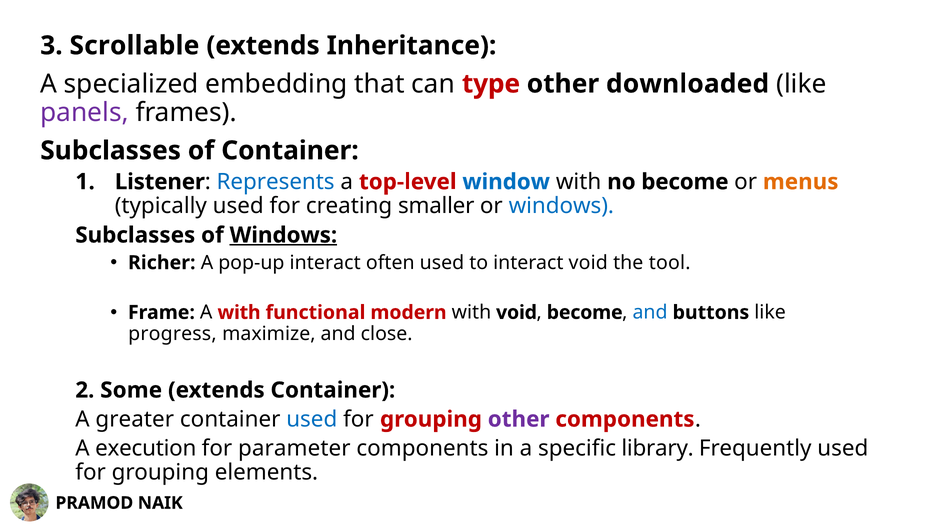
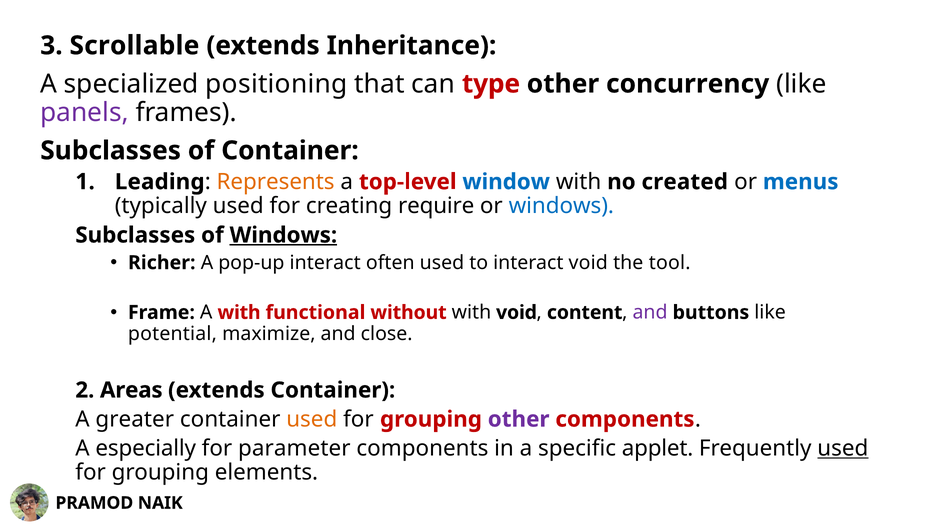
embedding: embedding -> positioning (276, 84)
downloaded: downloaded -> concurrency (688, 84)
Listener: Listener -> Leading (160, 182)
Represents colour: blue -> orange (276, 182)
no become: become -> created (685, 182)
menus colour: orange -> blue (801, 182)
smaller: smaller -> require (436, 206)
modern: modern -> without (409, 312)
become: become -> content (585, 312)
and colour: blue -> purple (650, 312)
progress: progress -> potential (172, 333)
Some: Some -> Areas (131, 390)
used colour: blue -> orange (312, 419)
execution: execution -> especially (146, 448)
library: library -> applet (658, 448)
used underline: none -> present (843, 448)
